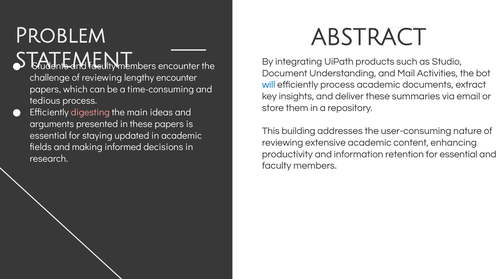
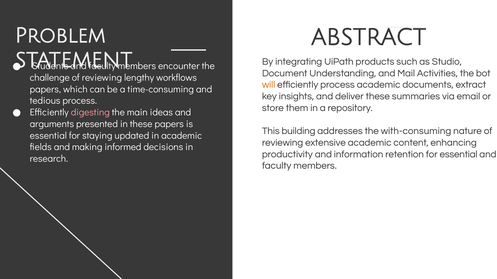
lengthy encounter: encounter -> workflows (177, 78)
will colour: blue -> orange (269, 85)
user-consuming: user-consuming -> with-consuming (416, 131)
